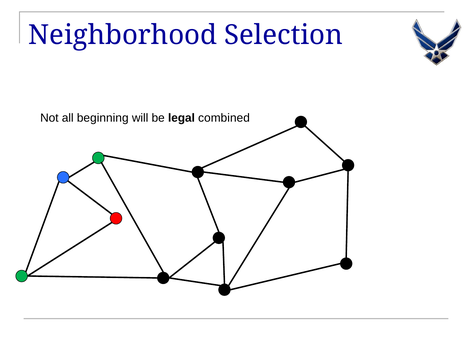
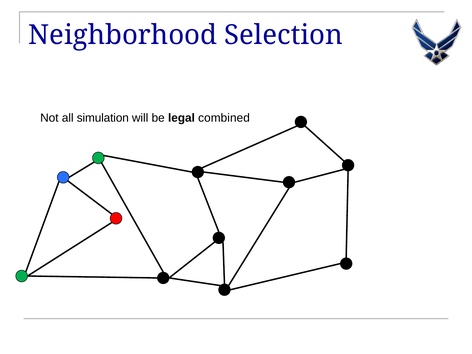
beginning: beginning -> simulation (103, 118)
